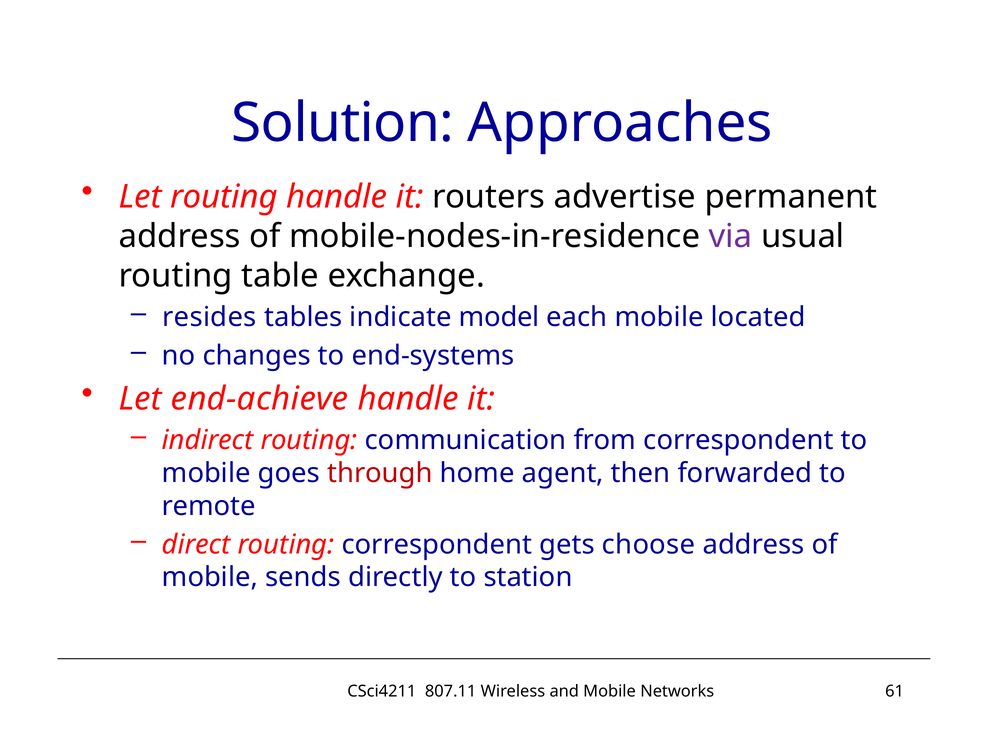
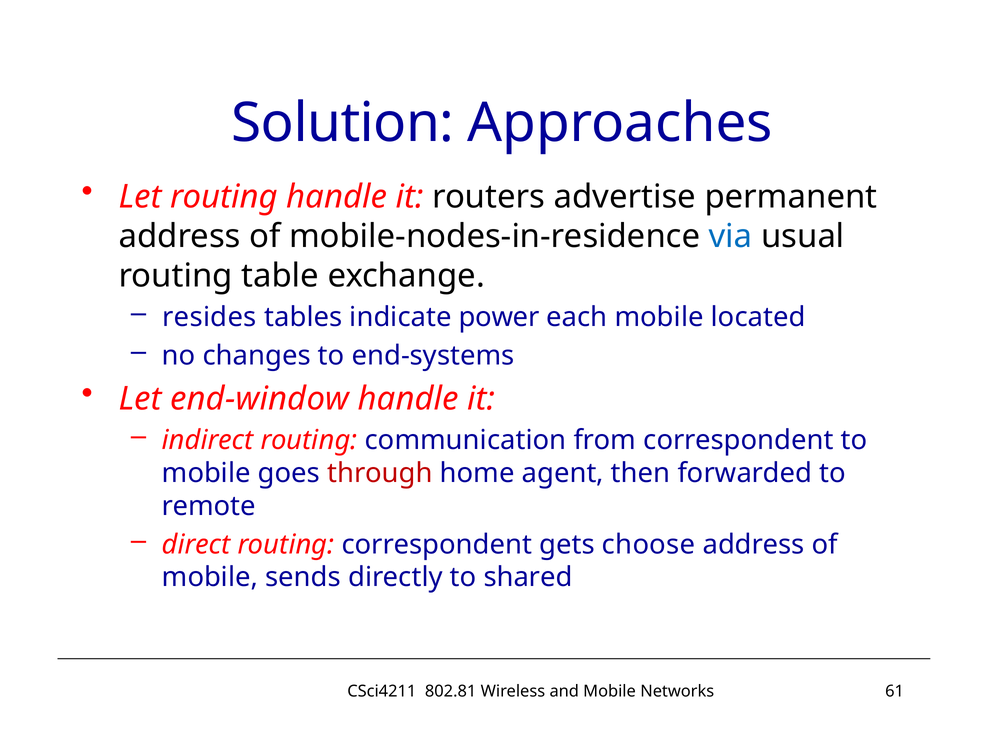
via colour: purple -> blue (731, 236)
model: model -> power (499, 317)
end-achieve: end-achieve -> end-window (260, 399)
station: station -> shared (528, 577)
807.11: 807.11 -> 802.81 (451, 691)
